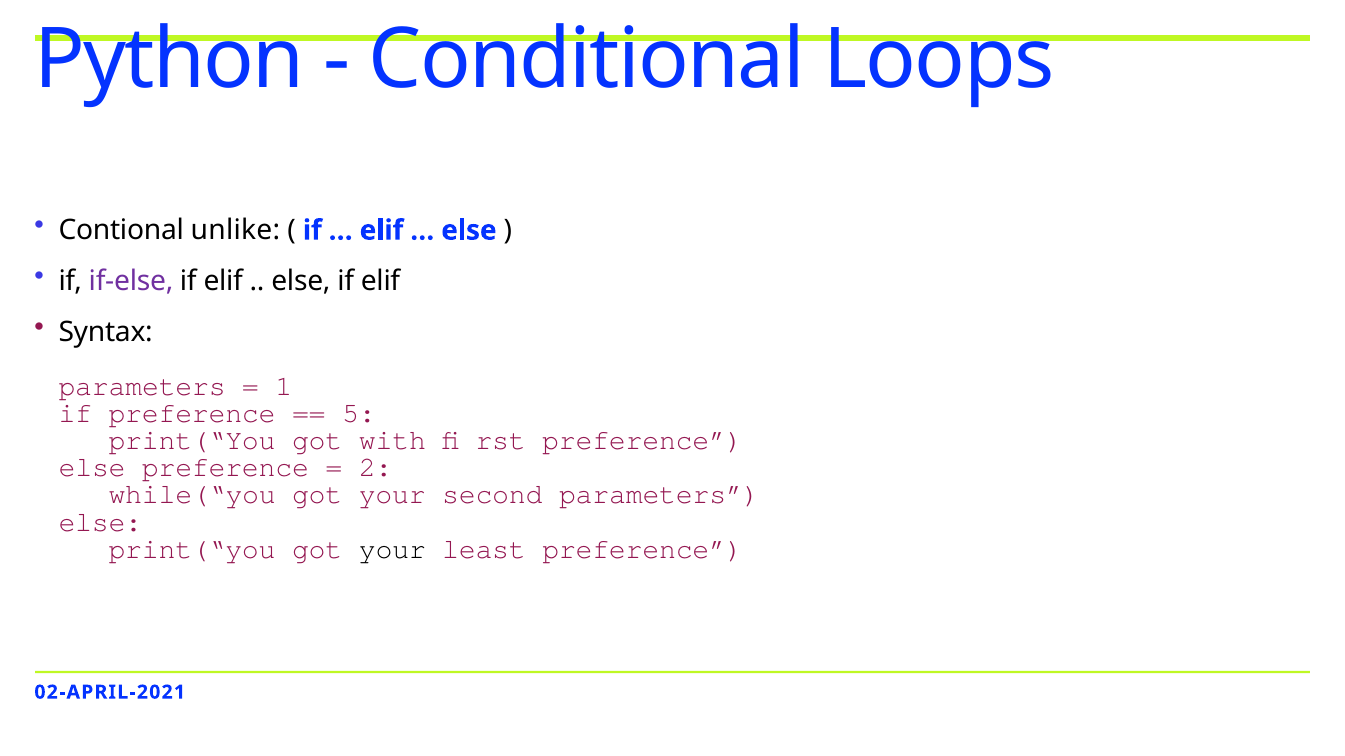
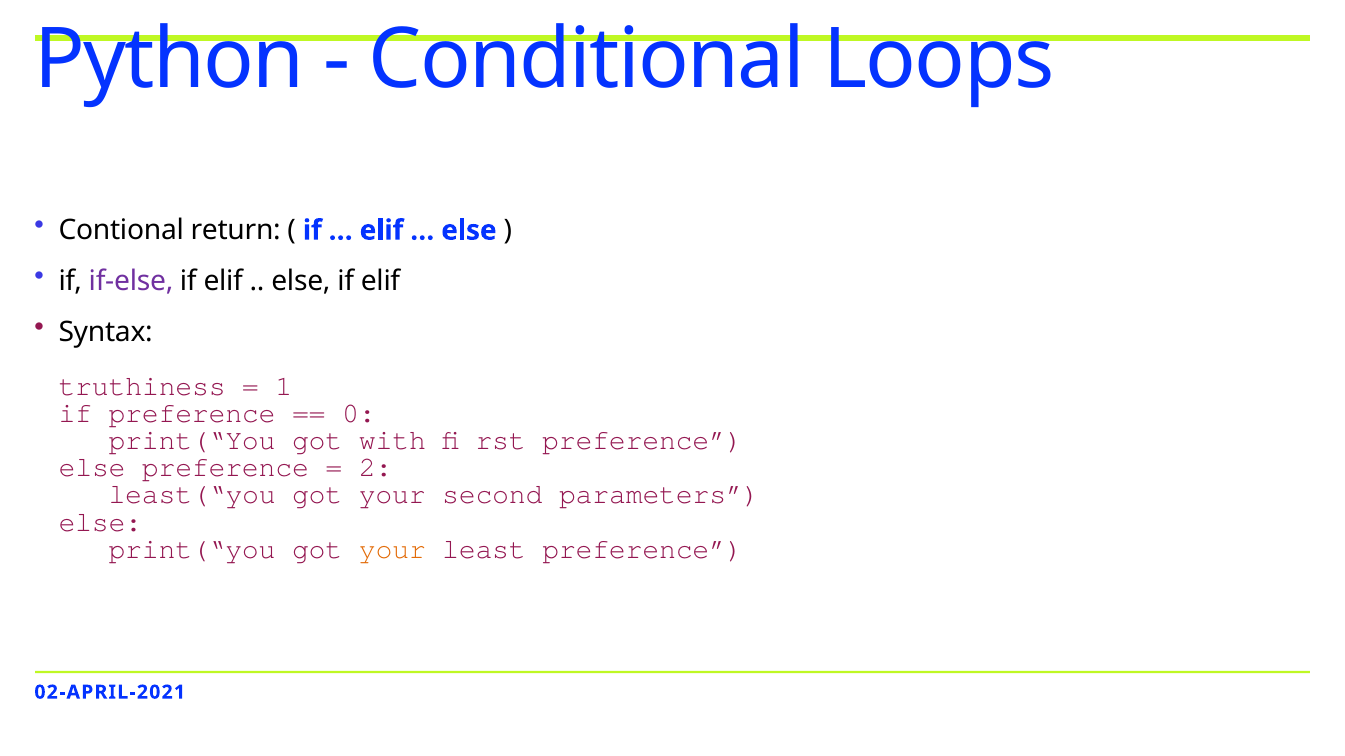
unlike: unlike -> return (236, 231)
parameters: parameters -> truthiness (142, 387)
5: 5 -> 0 (359, 414)
while(“you: while(“you -> least(“you (192, 495)
your colour: black -> orange (392, 549)
